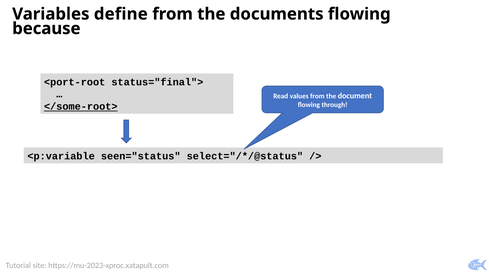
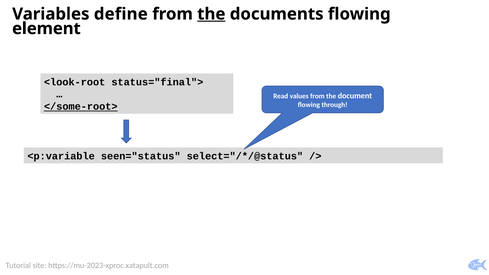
the underline: none -> present (211, 14)
because: because -> element (46, 29)
<port-root: <port-root -> <look-root (75, 82)
